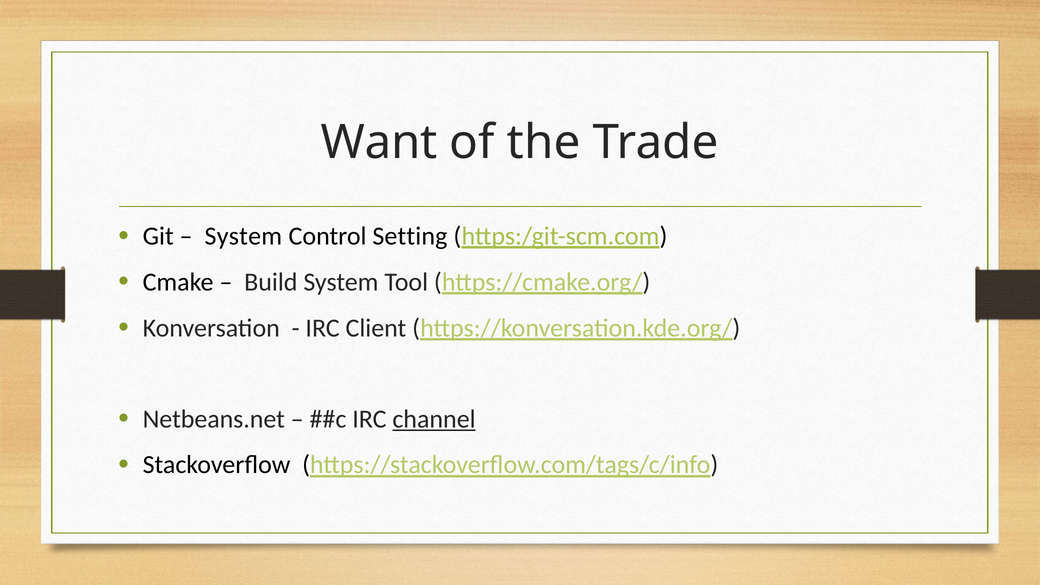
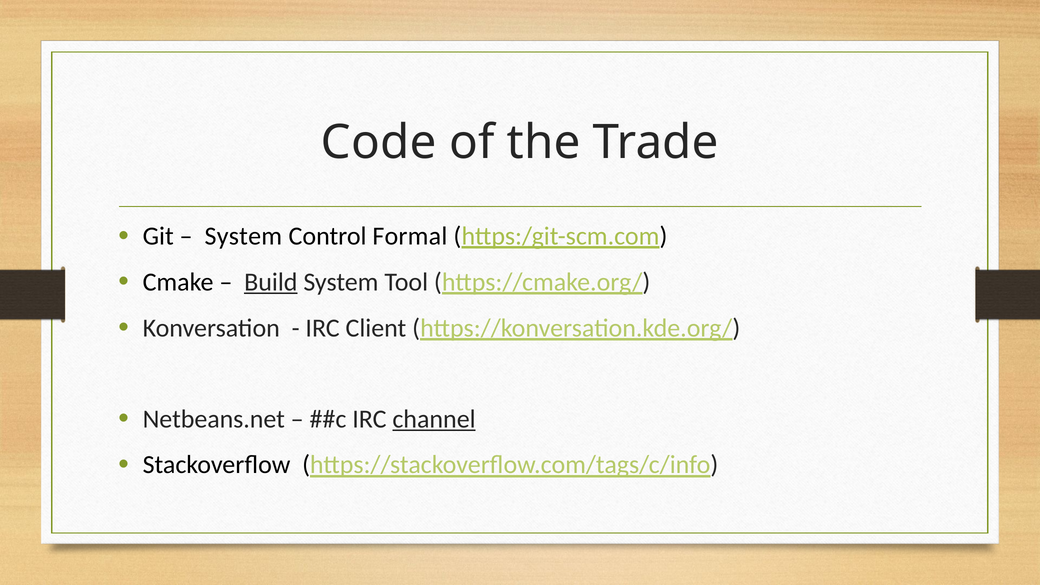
Want: Want -> Code (379, 143)
Setting: Setting -> Formal (410, 236)
Build underline: none -> present (271, 282)
